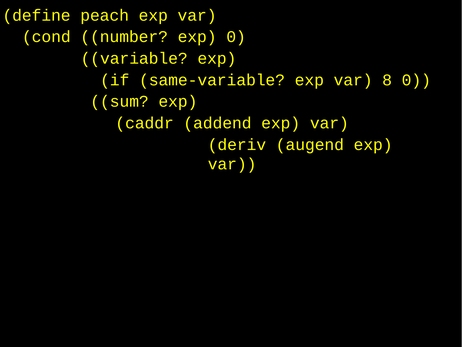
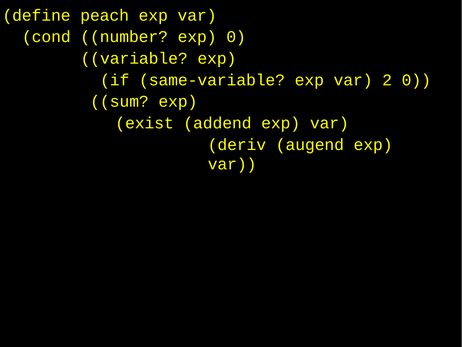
8: 8 -> 2 (387, 80)
caddr: caddr -> exist (145, 123)
